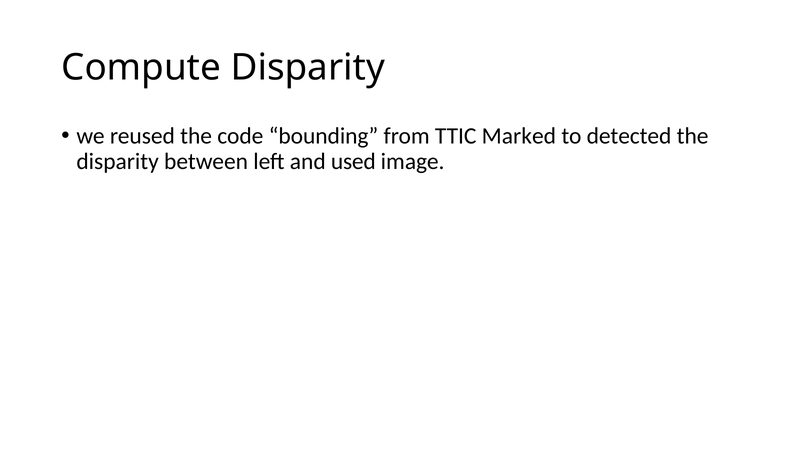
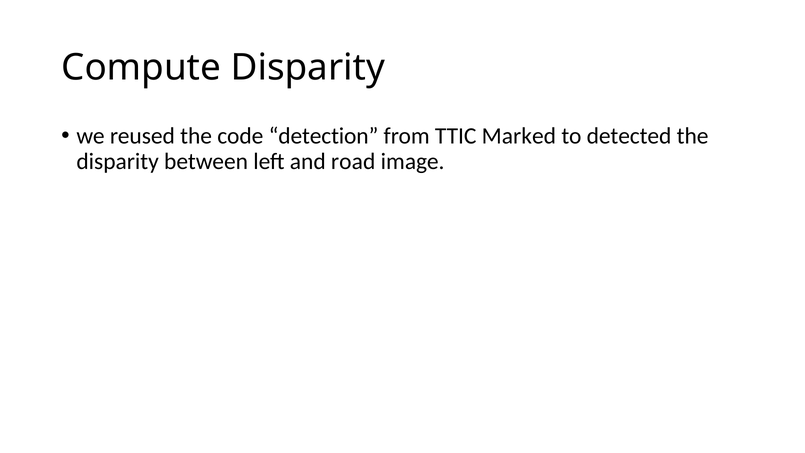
bounding: bounding -> detection (324, 136)
used: used -> road (353, 161)
